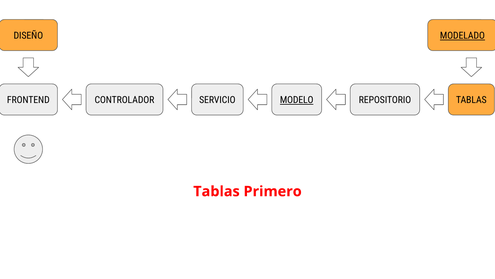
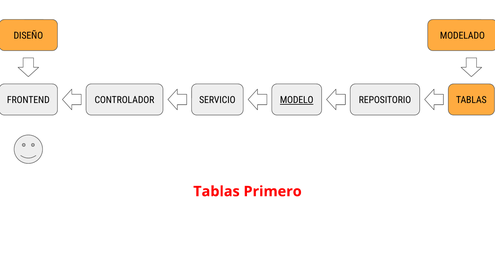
MODELADO underline: present -> none (462, 36)
